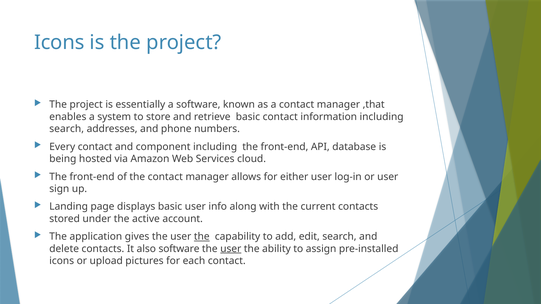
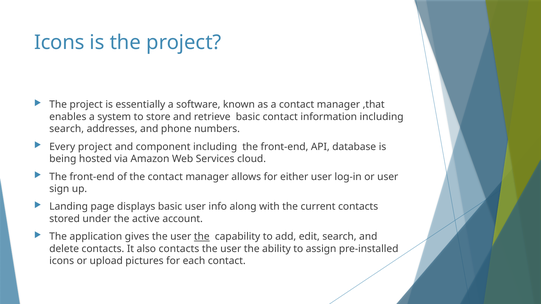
Every contact: contact -> project (95, 147)
also software: software -> contacts (179, 249)
user underline: present -> none (231, 249)
